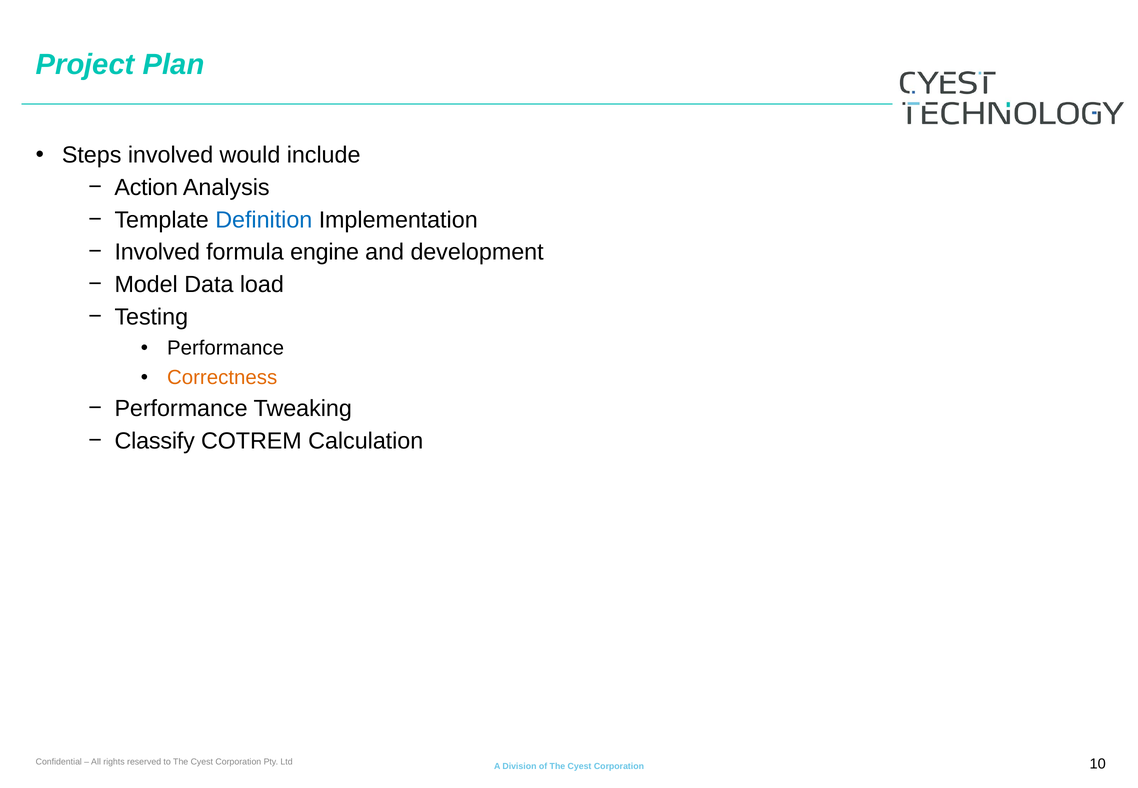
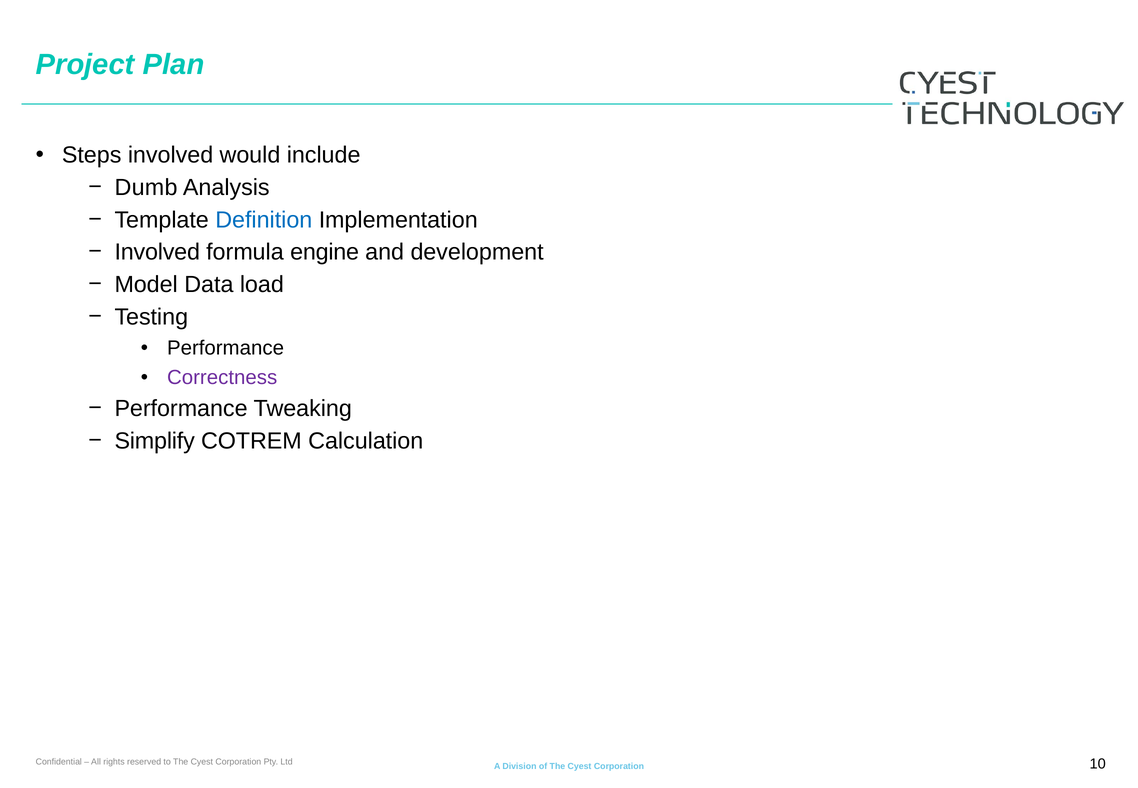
Action: Action -> Dumb (146, 187)
Correctness colour: orange -> purple (222, 377)
Classify: Classify -> Simplify (155, 441)
